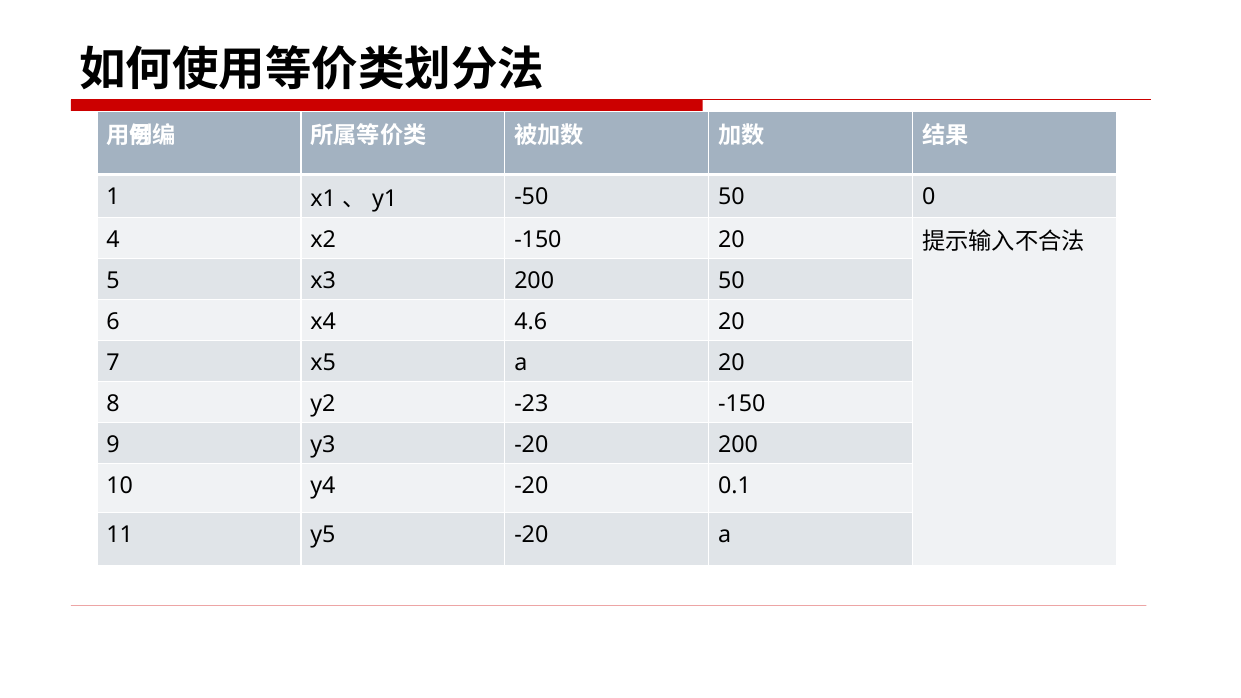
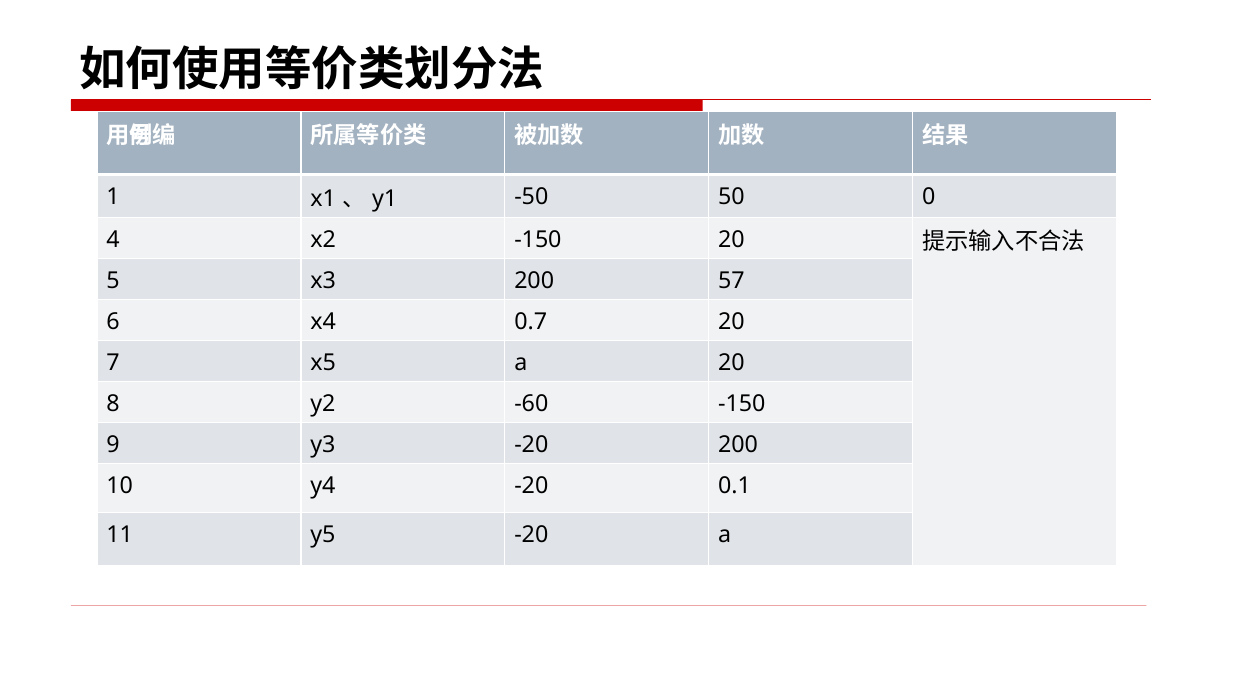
200 50: 50 -> 57 (731, 281)
4.6: 4.6 -> 0.7 (531, 322)
-23: -23 -> -60 (531, 404)
